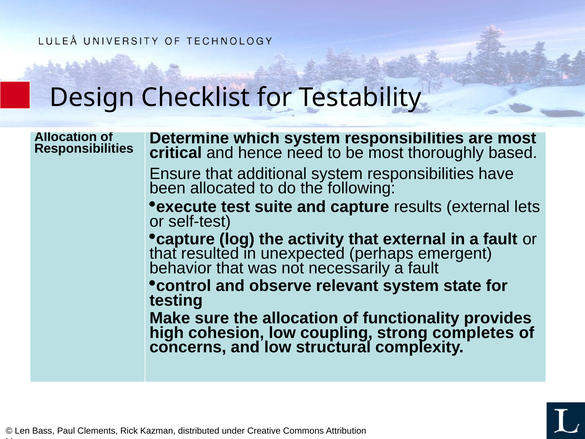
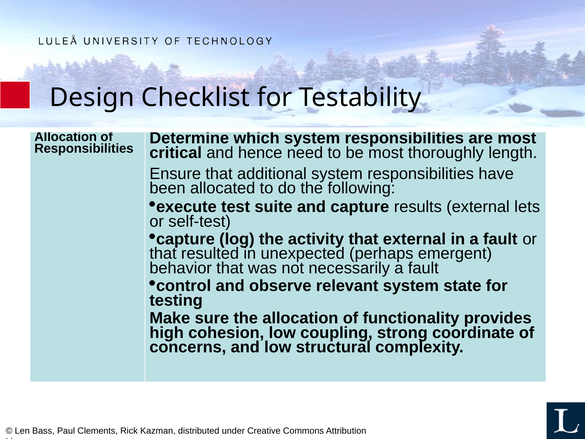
based: based -> length (513, 153)
completes: completes -> coordinate (473, 332)
